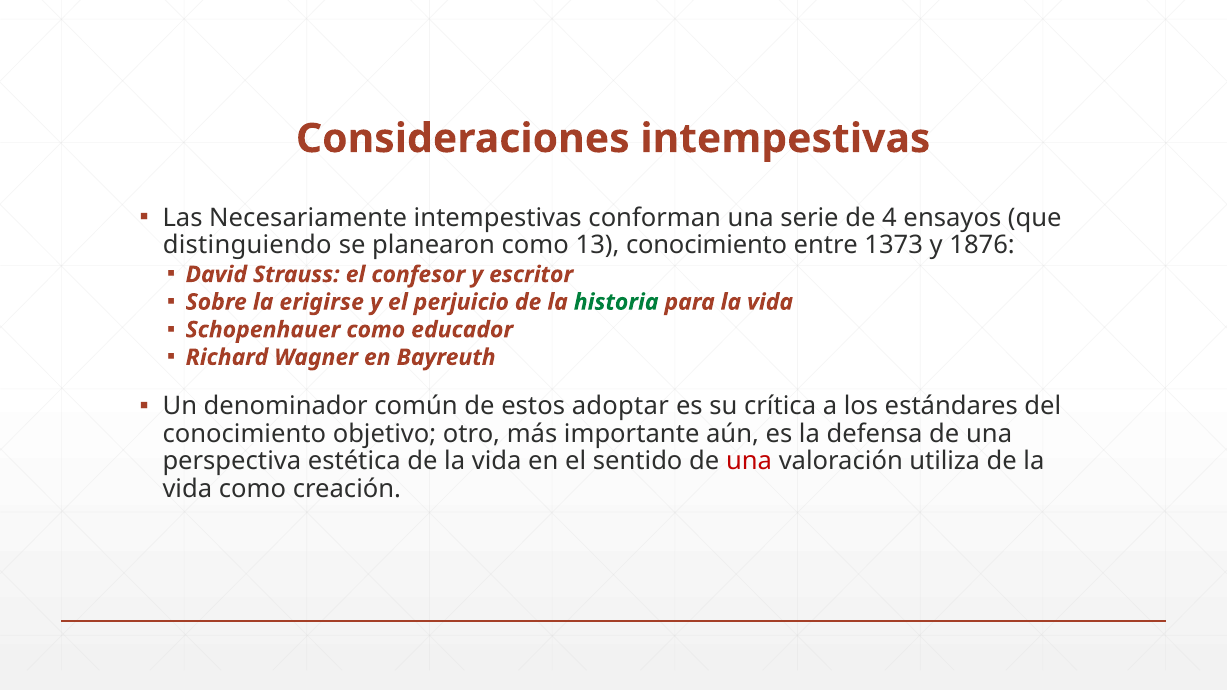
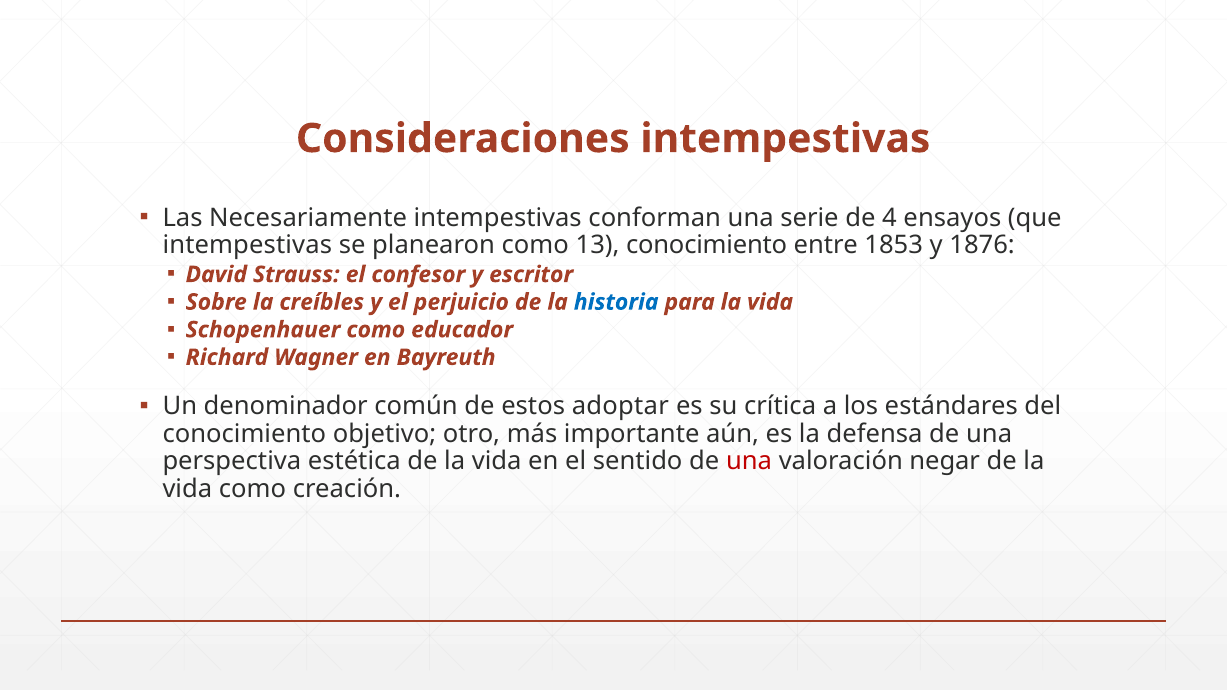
distinguiendo: distinguiendo -> intempestivas (247, 245)
1373: 1373 -> 1853 (894, 245)
erigirse: erigirse -> creíbles (322, 302)
historia colour: green -> blue (616, 302)
utiliza: utiliza -> negar (945, 461)
